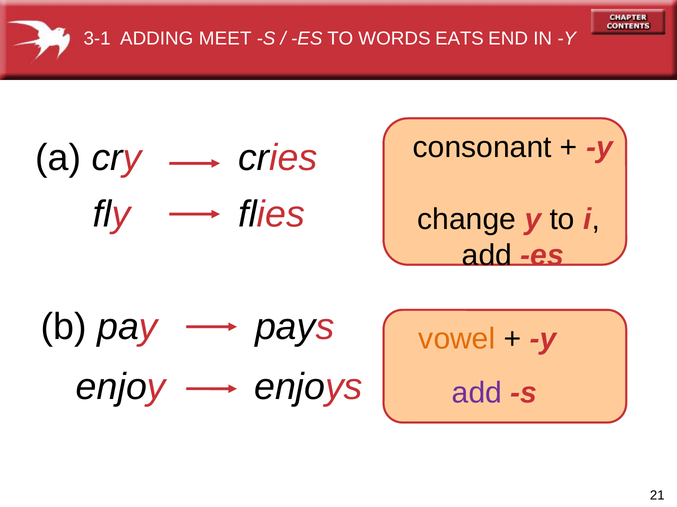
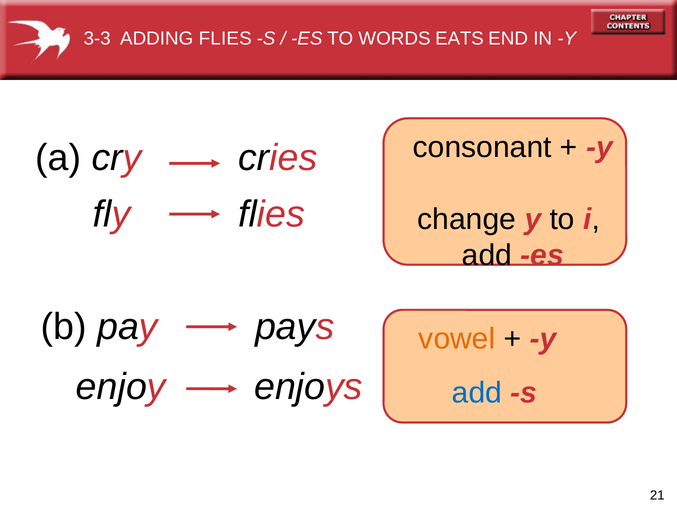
3-1: 3-1 -> 3-3 (97, 39)
ADDING MEET: MEET -> FLIES (225, 39)
add colour: purple -> blue (477, 394)
